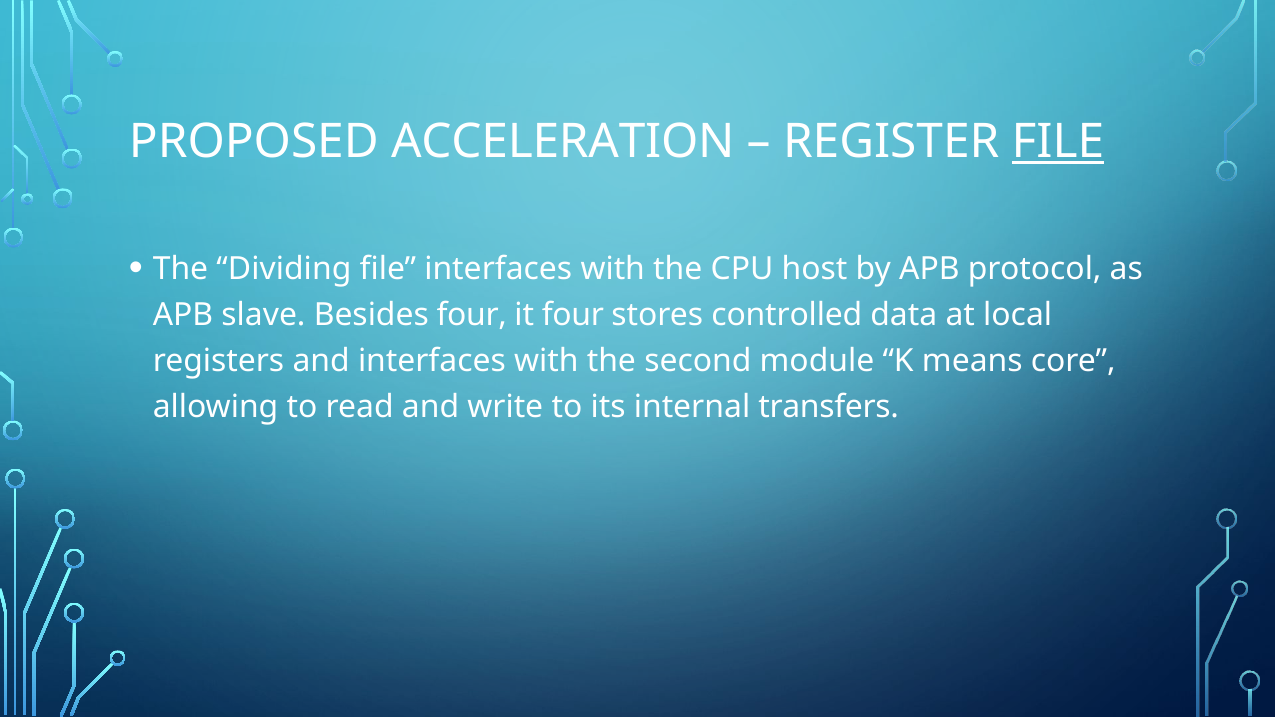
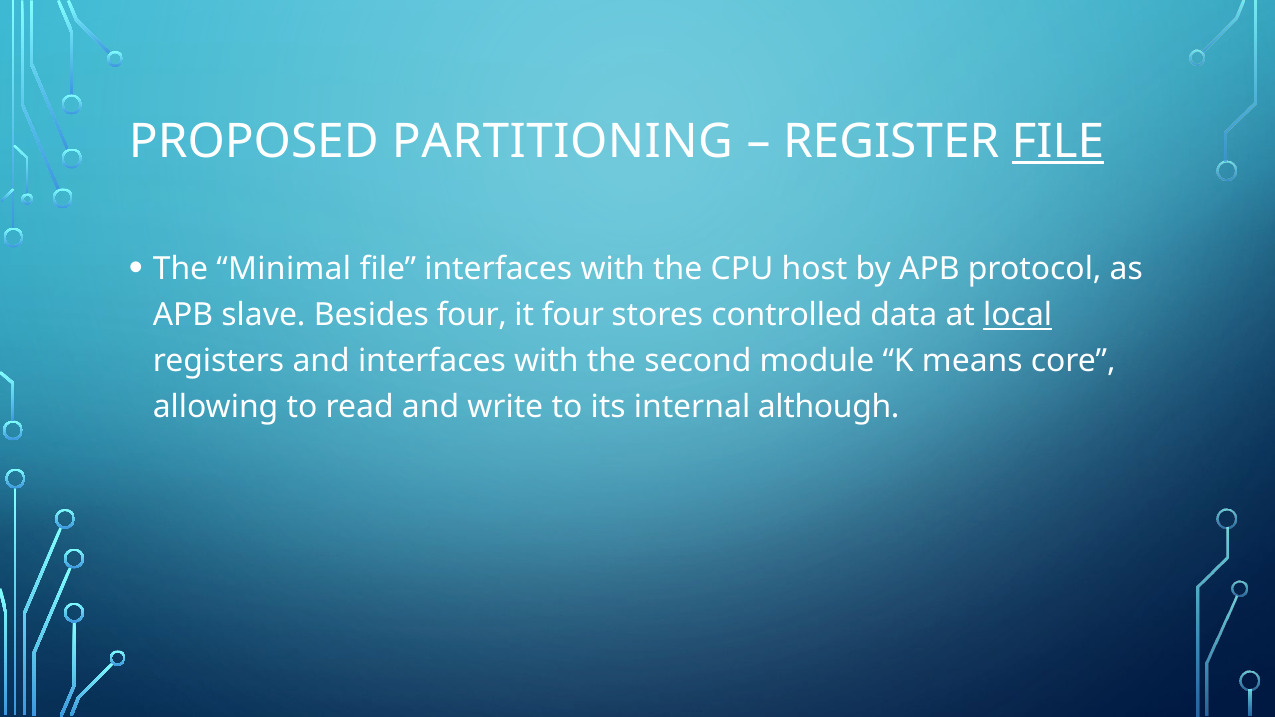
ACCELERATION: ACCELERATION -> PARTITIONING (562, 142)
Dividing: Dividing -> Minimal (284, 269)
local underline: none -> present (1018, 315)
transfers: transfers -> although (829, 407)
